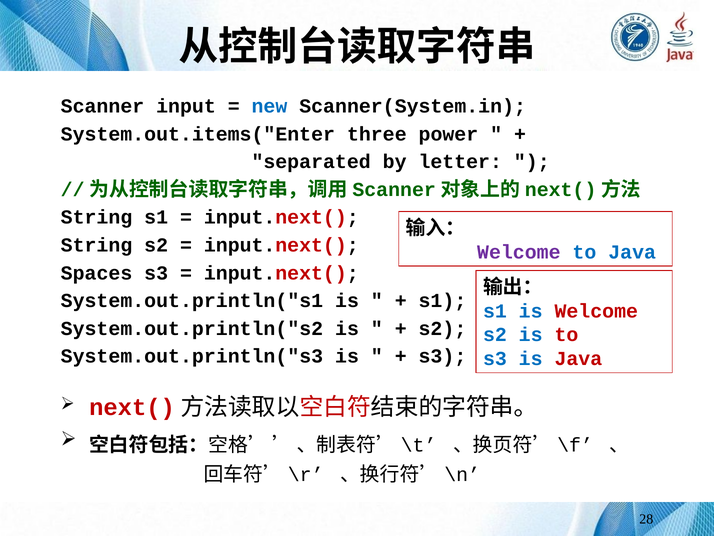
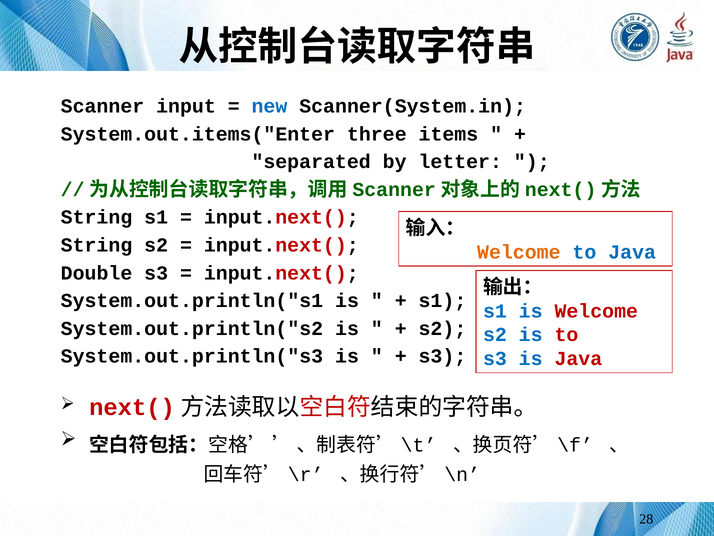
power: power -> items (448, 134)
Welcome colour: purple -> orange (519, 252)
Spaces: Spaces -> Double (97, 273)
